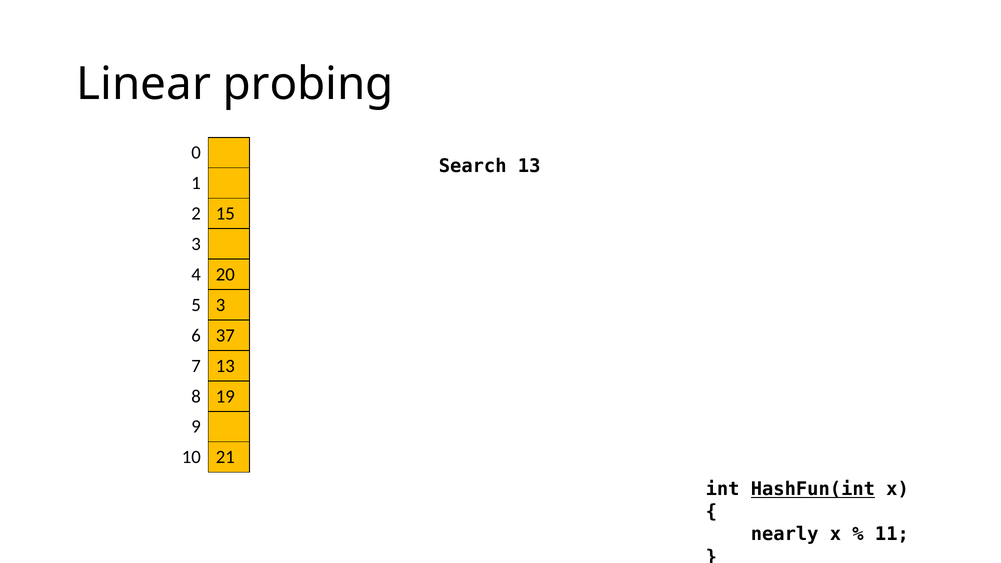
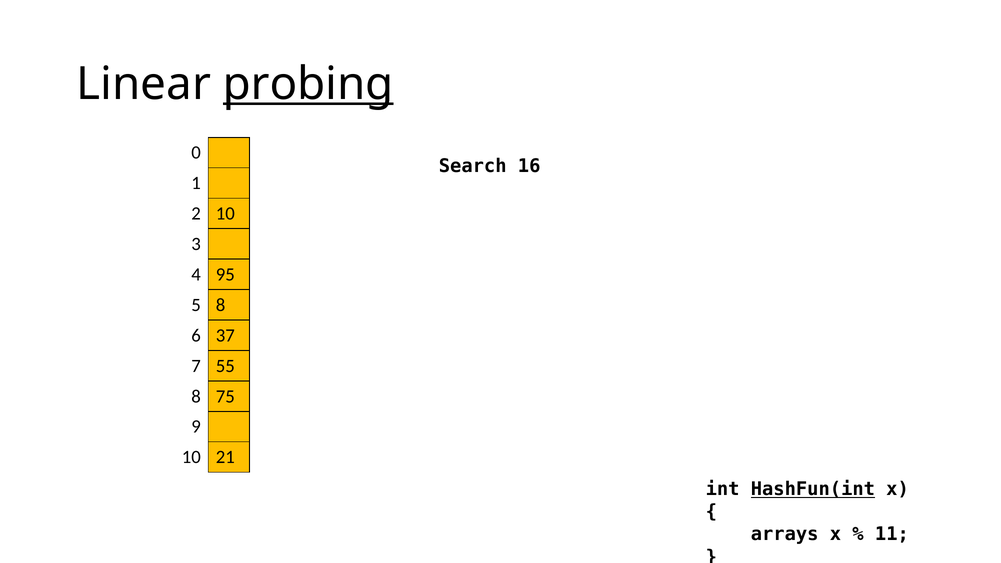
probing underline: none -> present (308, 84)
Search 13: 13 -> 16 (529, 166)
2 15: 15 -> 10 (225, 214)
20: 20 -> 95 (225, 275)
5 3: 3 -> 8 (221, 305)
7 13: 13 -> 55 (225, 366)
19: 19 -> 75 (225, 396)
nearly: nearly -> arrays (785, 534)
